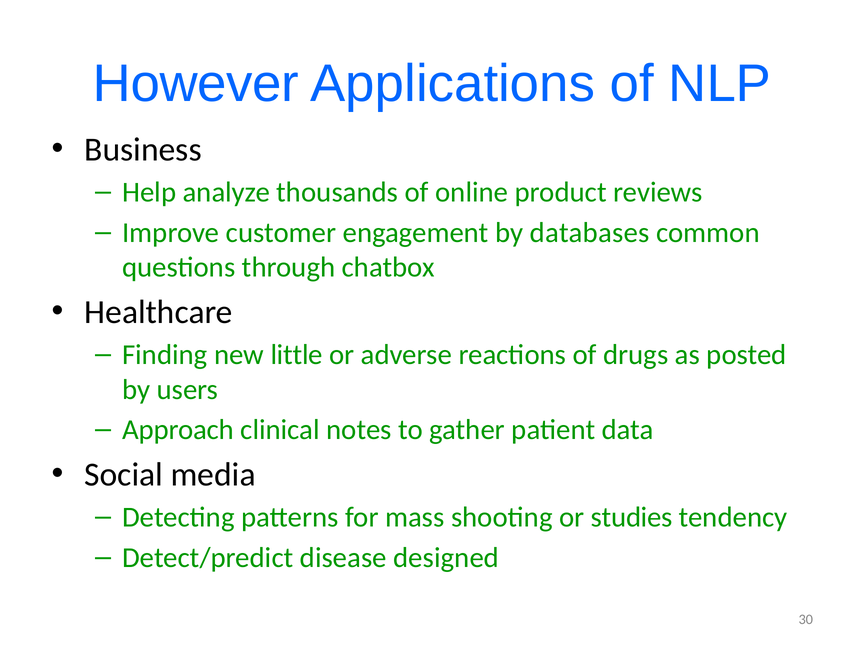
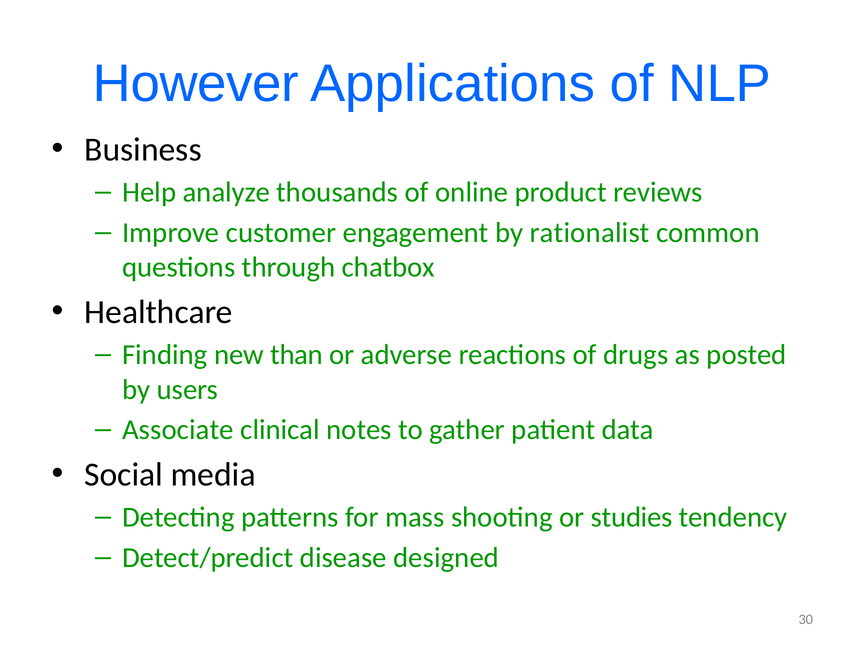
databases: databases -> rationalist (590, 233)
little: little -> than (297, 355)
Approach: Approach -> Associate (178, 430)
